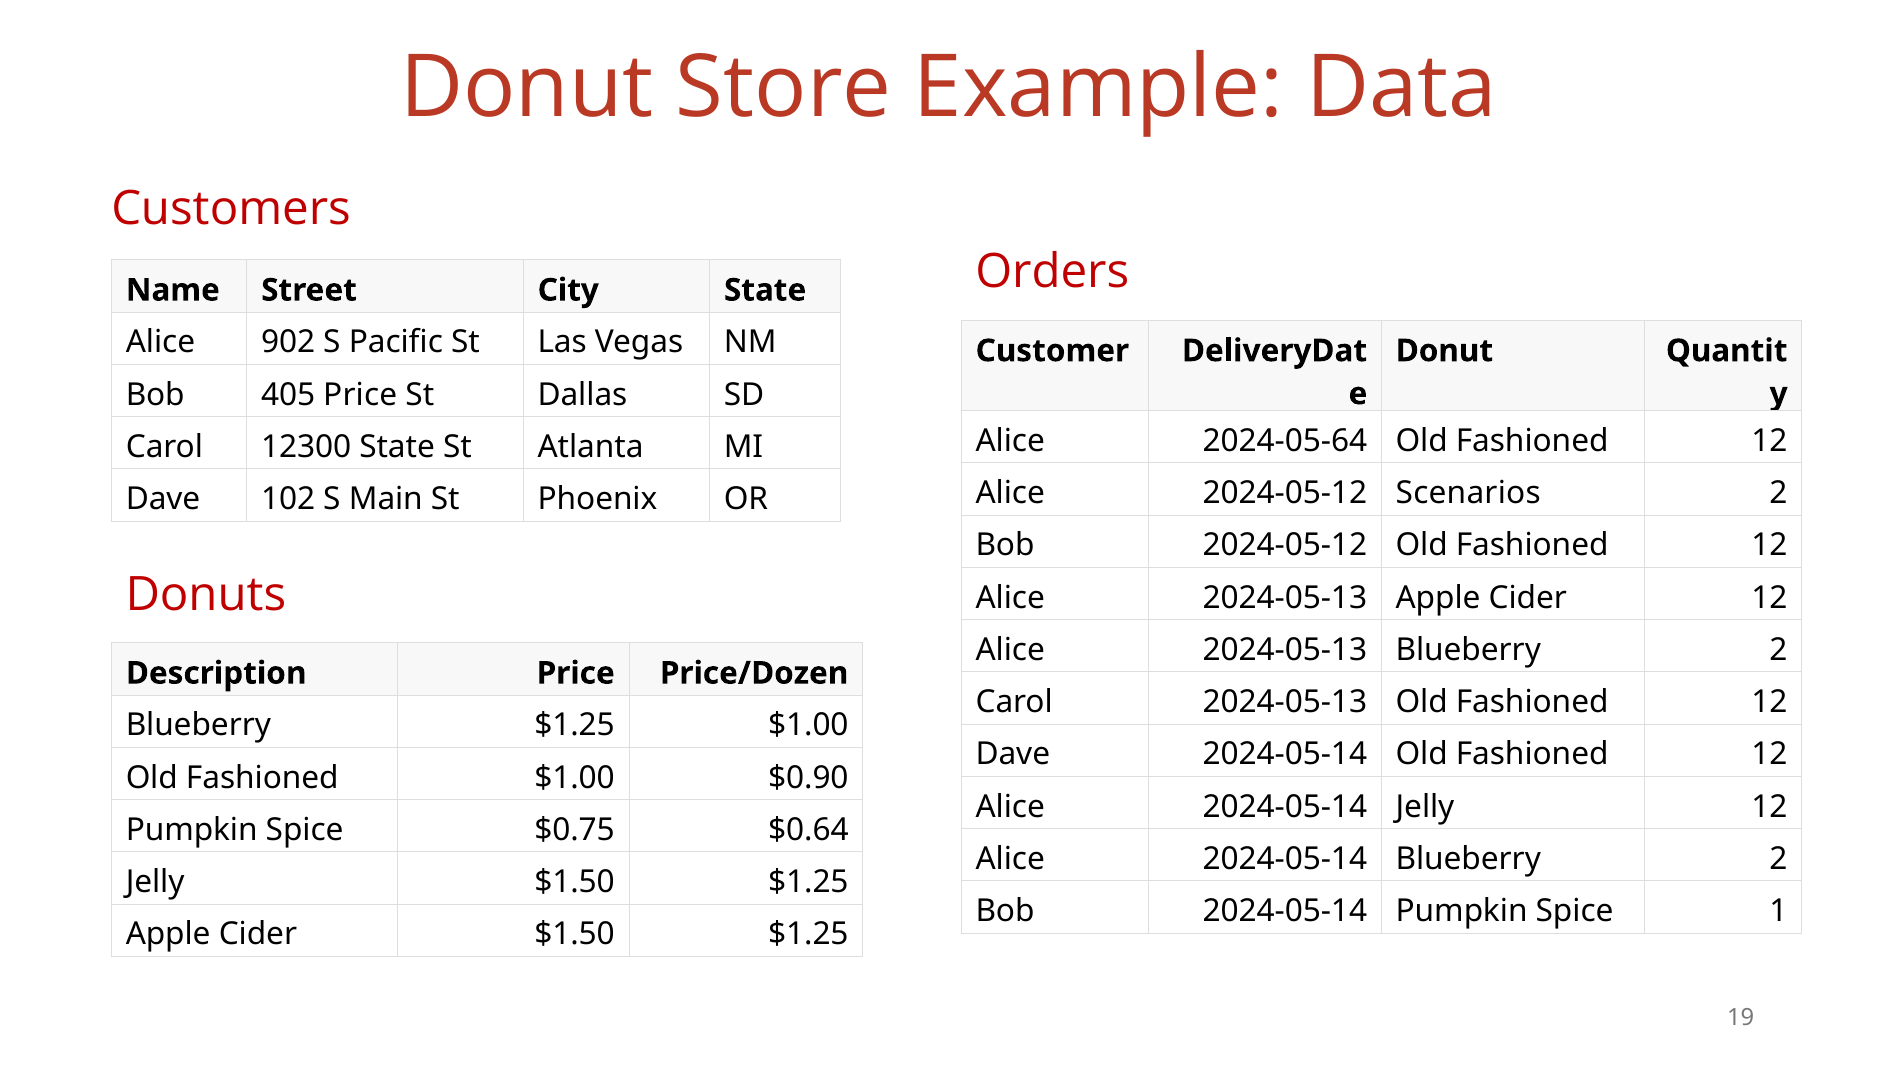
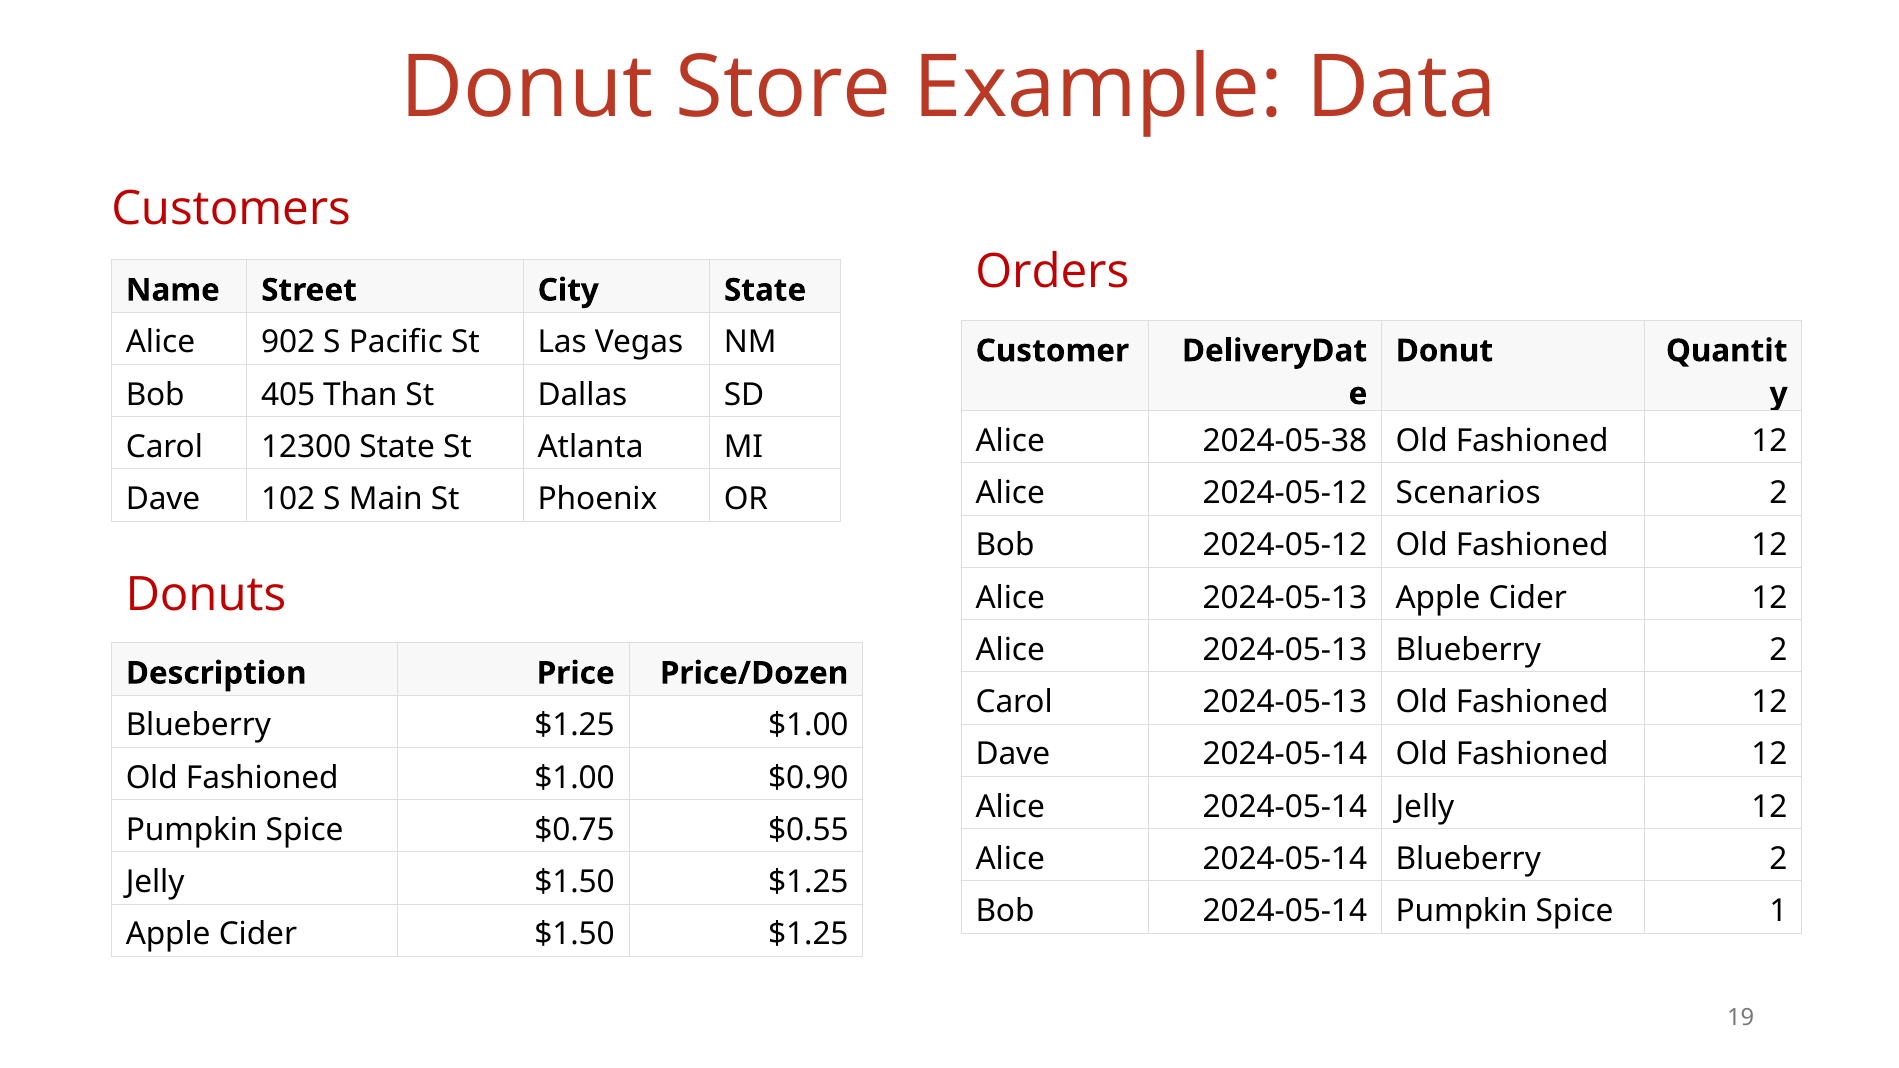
405 Price: Price -> Than (360, 395)
2024-05-64: 2024-05-64 -> 2024-05-38 (1285, 441)
$0.64: $0.64 -> $0.55 (808, 830)
